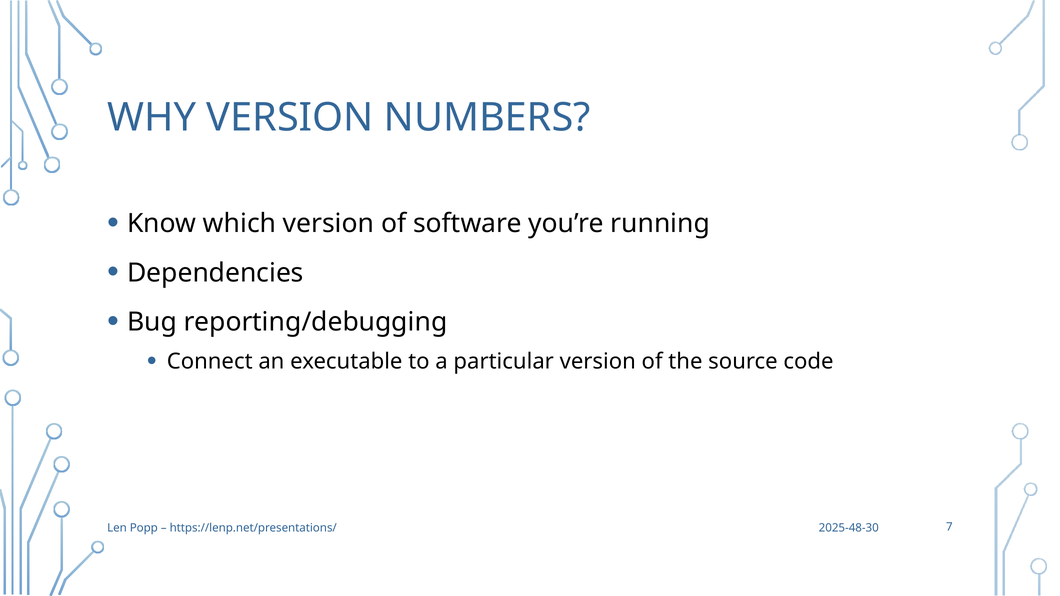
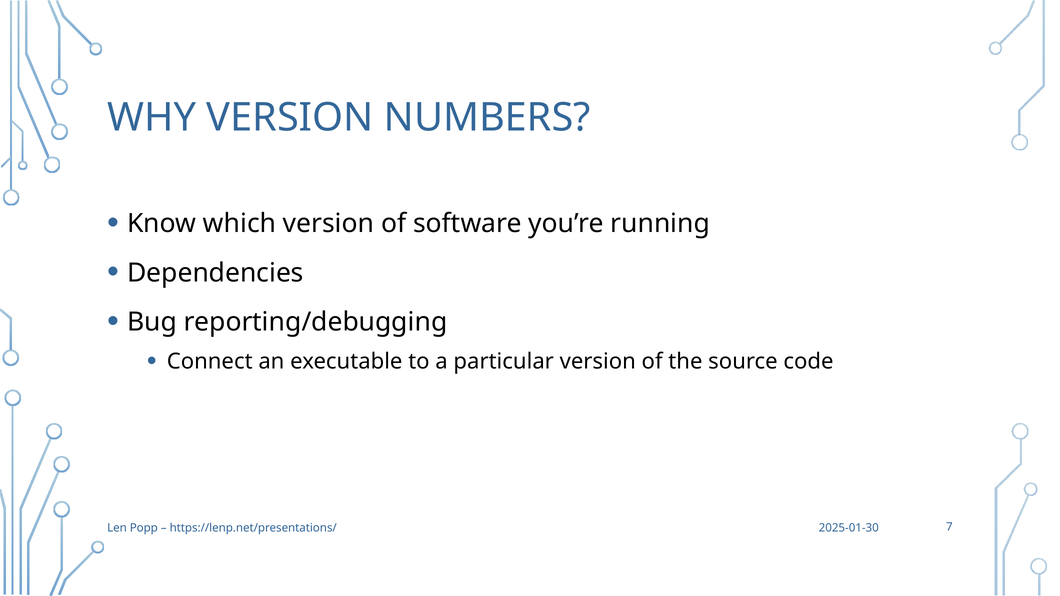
2025-48-30: 2025-48-30 -> 2025-01-30 (849, 528)
